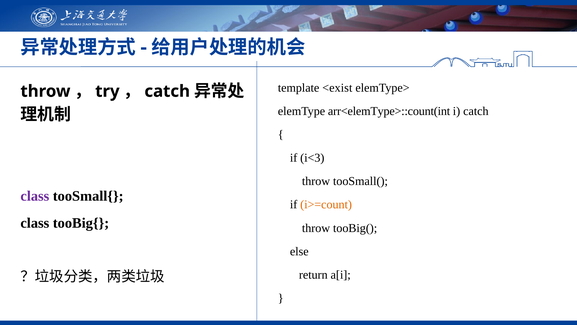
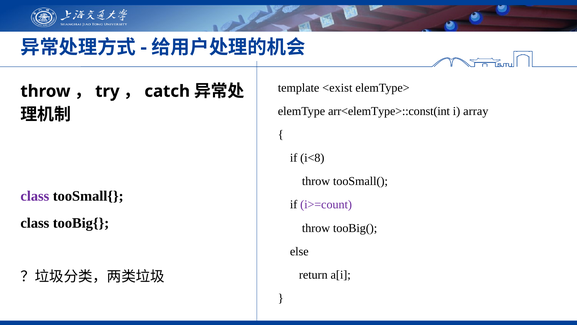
arr<elemType>::count(int: arr<elemType>::count(int -> arr<elemType>::const(int (389, 111)
i catch: catch -> array (476, 111)
i<3: i<3 -> i<8 (312, 158)
i>=count colour: orange -> purple (326, 204)
